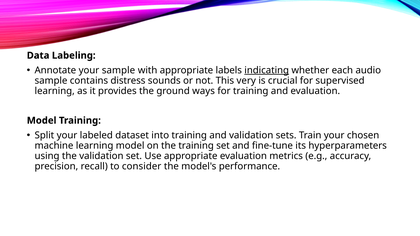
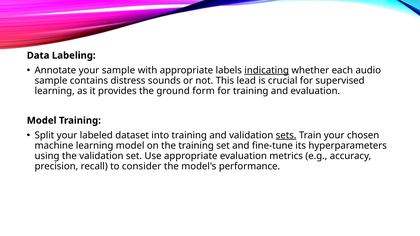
very: very -> lead (246, 81)
ways: ways -> form (204, 91)
sets underline: none -> present (286, 135)
